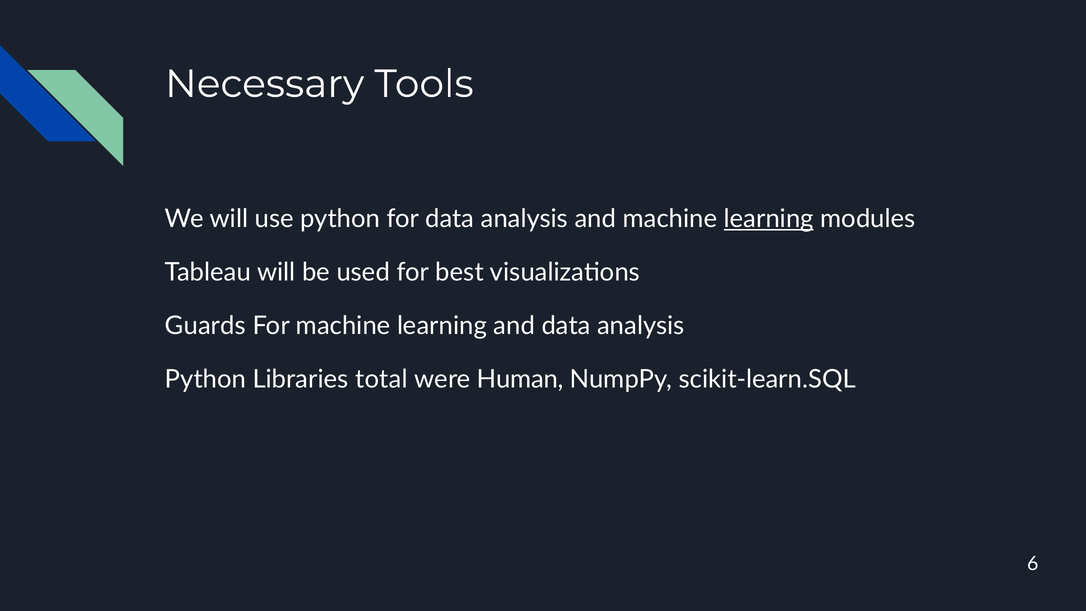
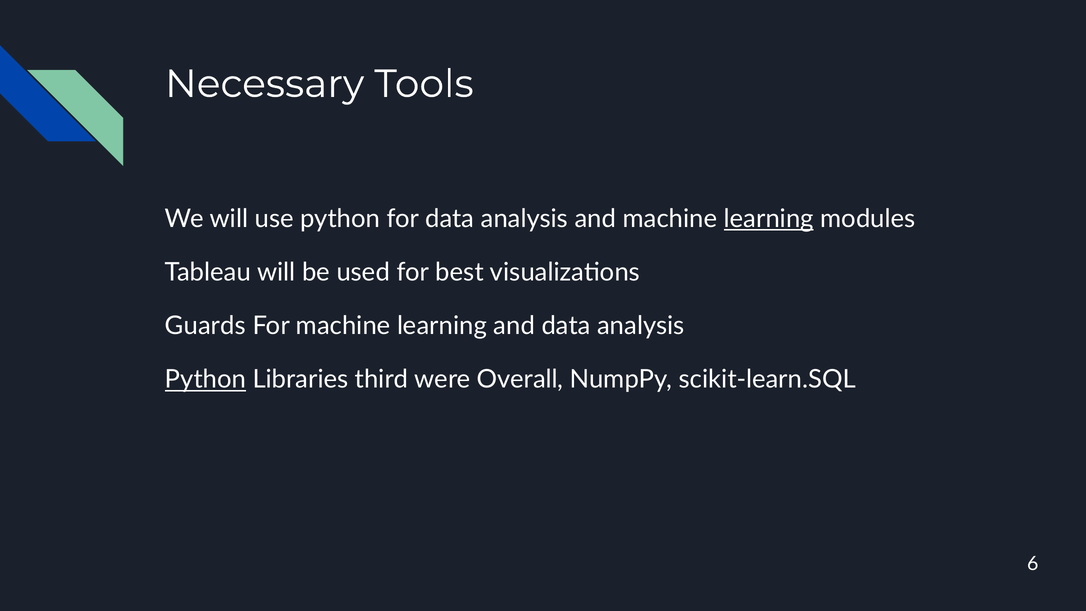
Python underline: none -> present (205, 379)
total: total -> third (382, 379)
Human: Human -> Overall (520, 379)
